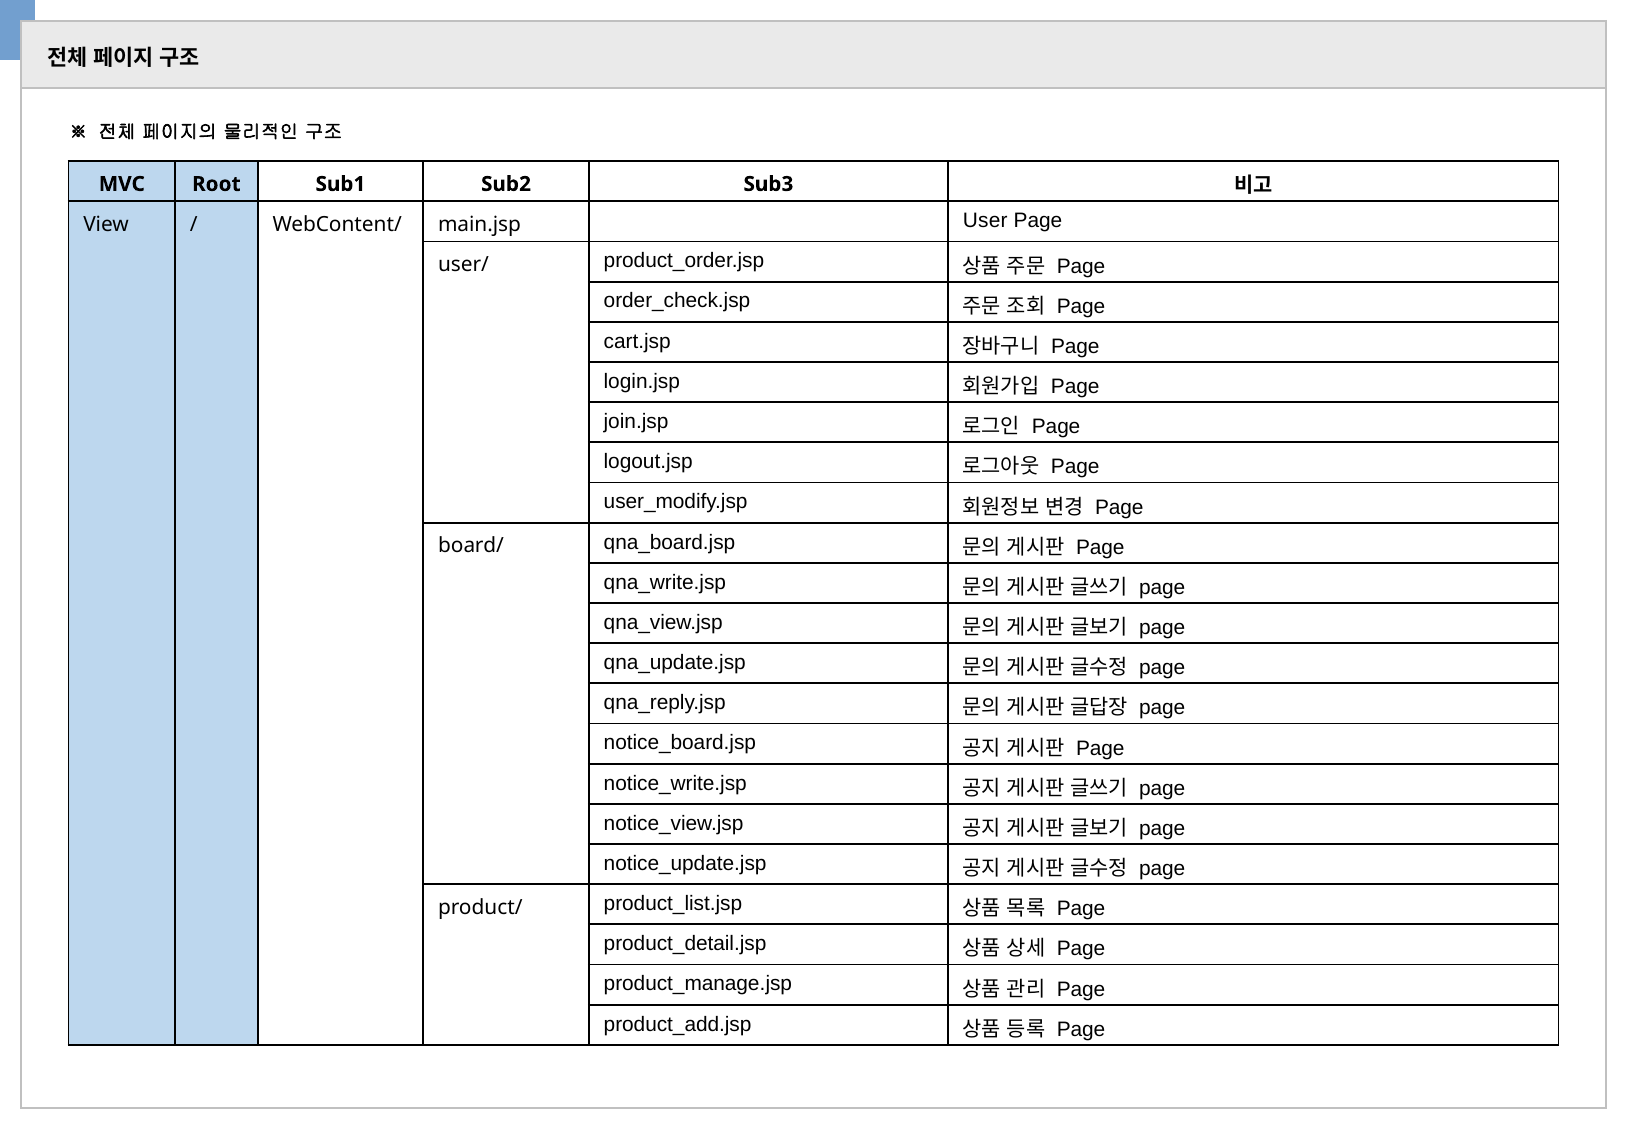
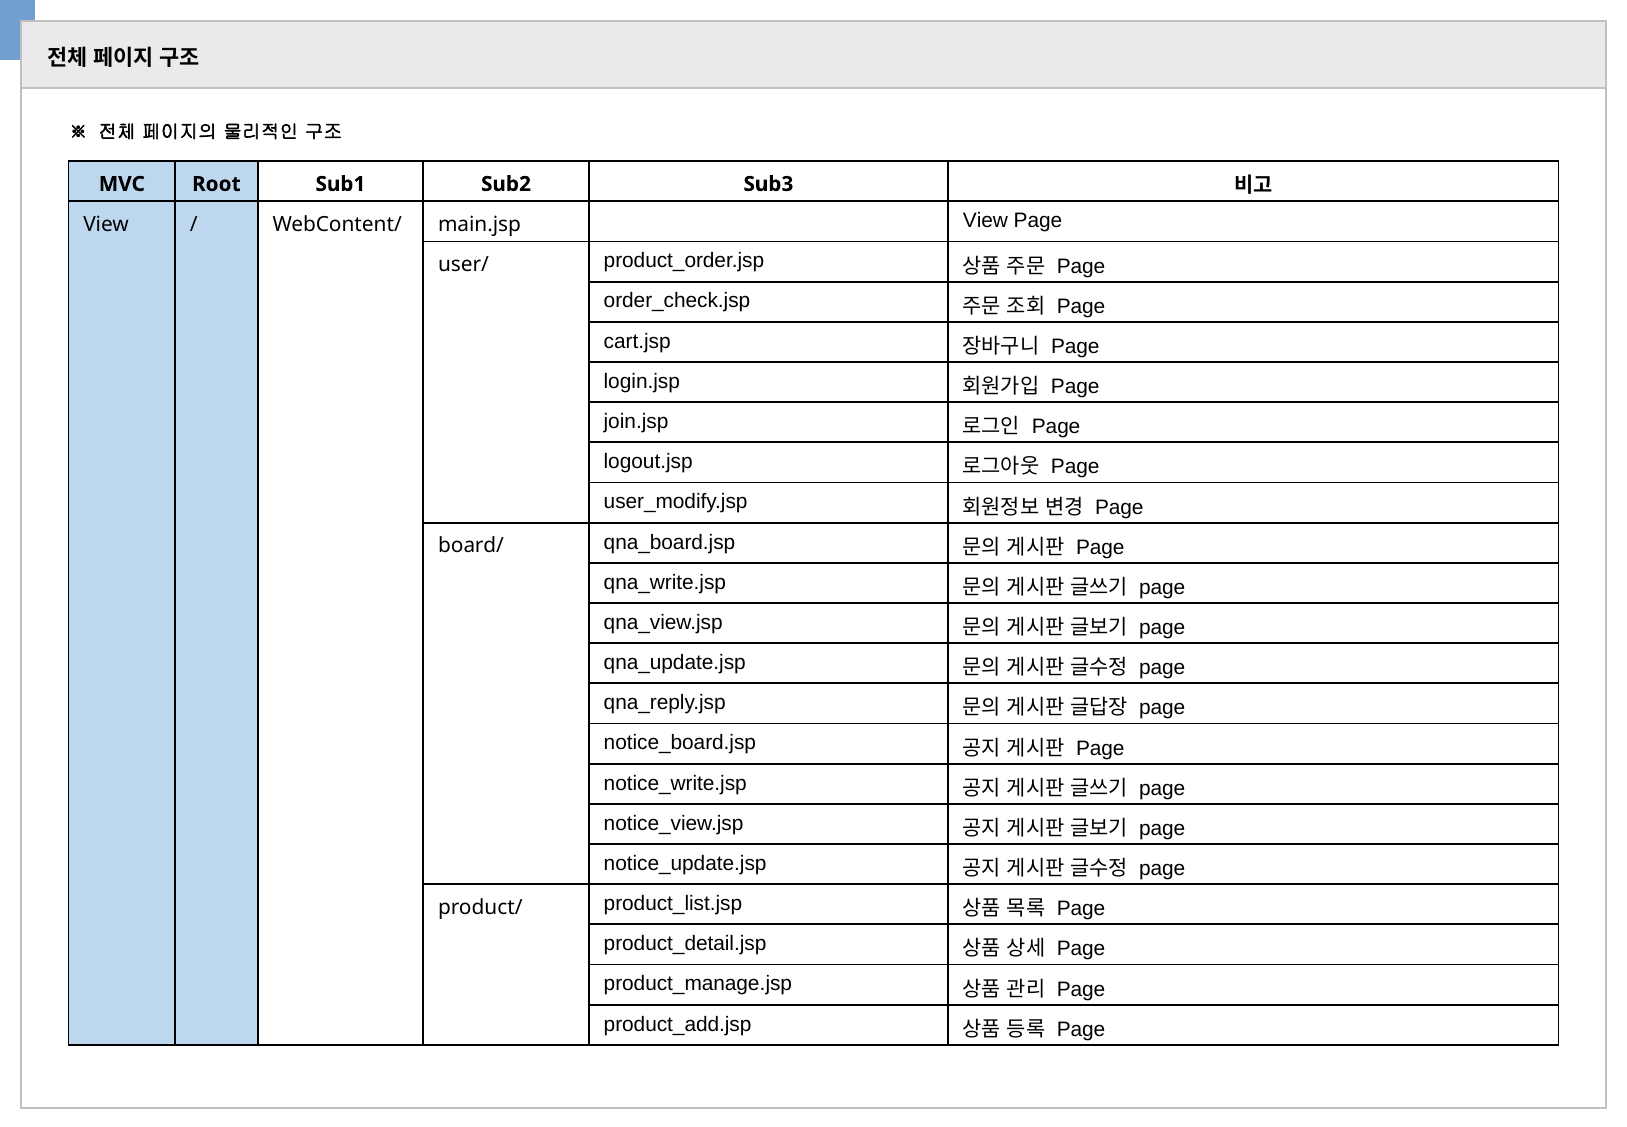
main.jsp User: User -> View (985, 221)
